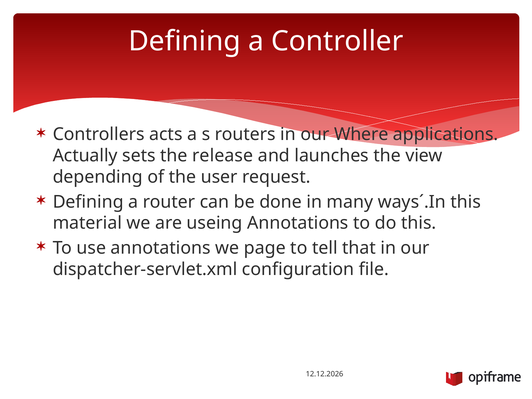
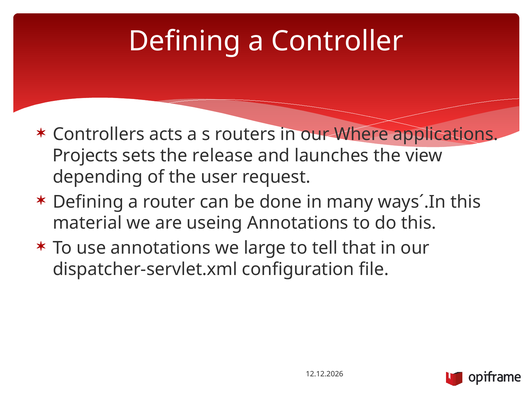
Actually: Actually -> Projects (85, 156)
page: page -> large (265, 248)
